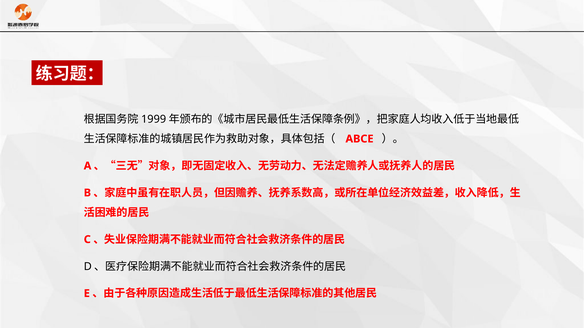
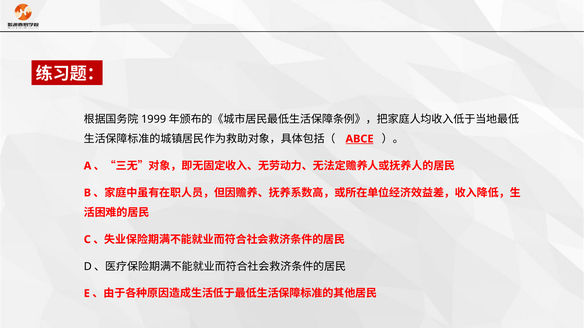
ABCE underline: none -> present (360, 139)
